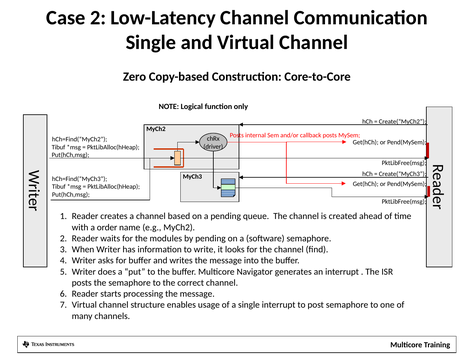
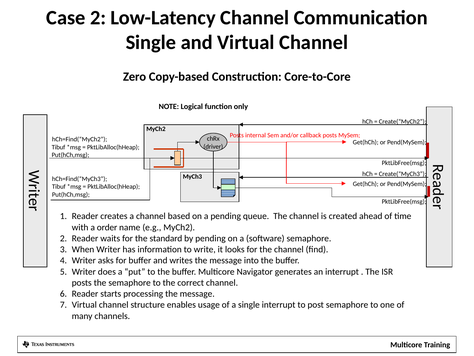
modules: modules -> standard (166, 238)
